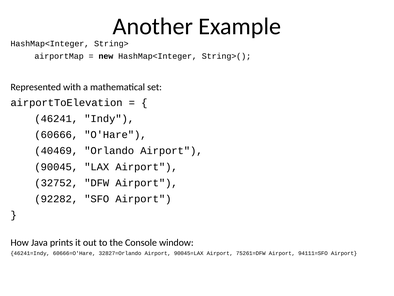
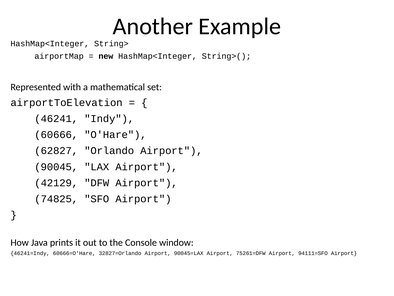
40469: 40469 -> 62827 (56, 151)
32752: 32752 -> 42129 (56, 183)
92282: 92282 -> 74825 (56, 198)
